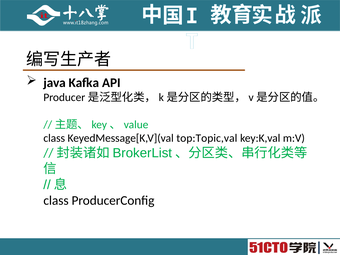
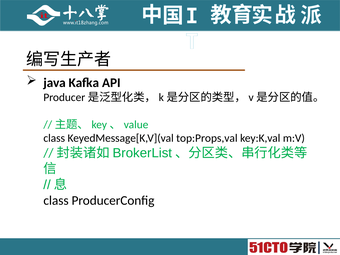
top:Topic,val: top:Topic,val -> top:Props,val (207, 138)
